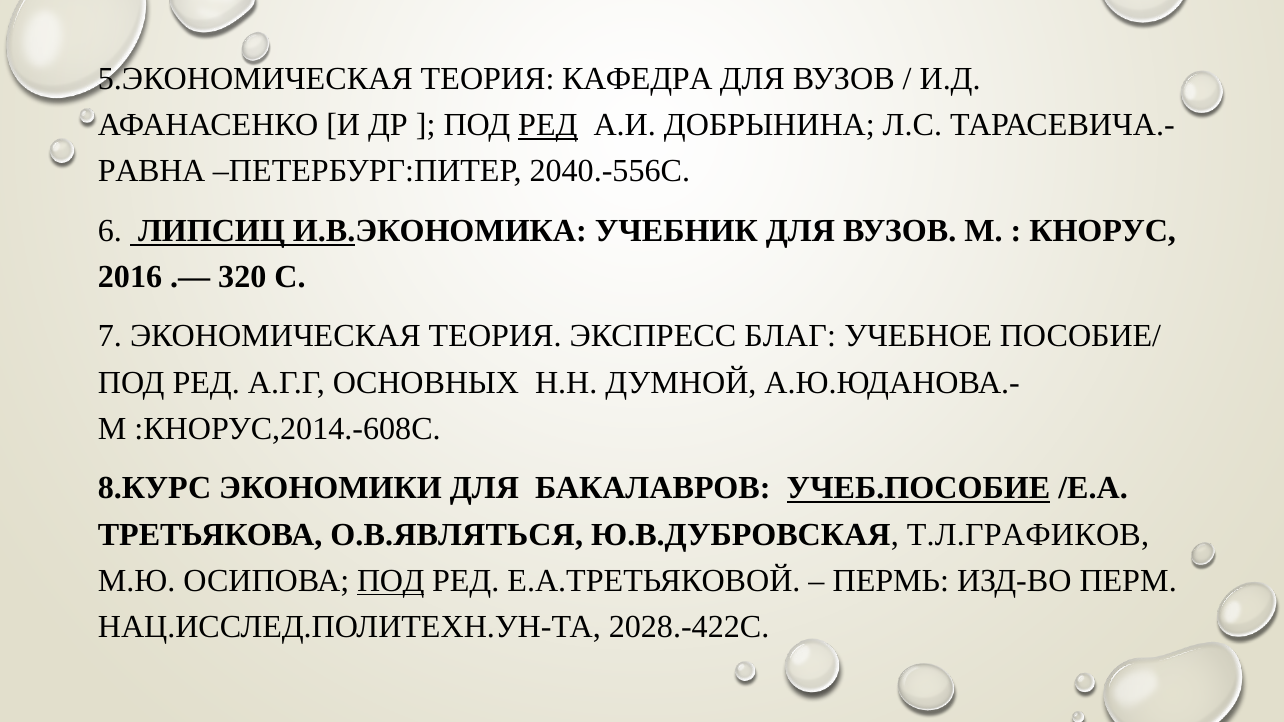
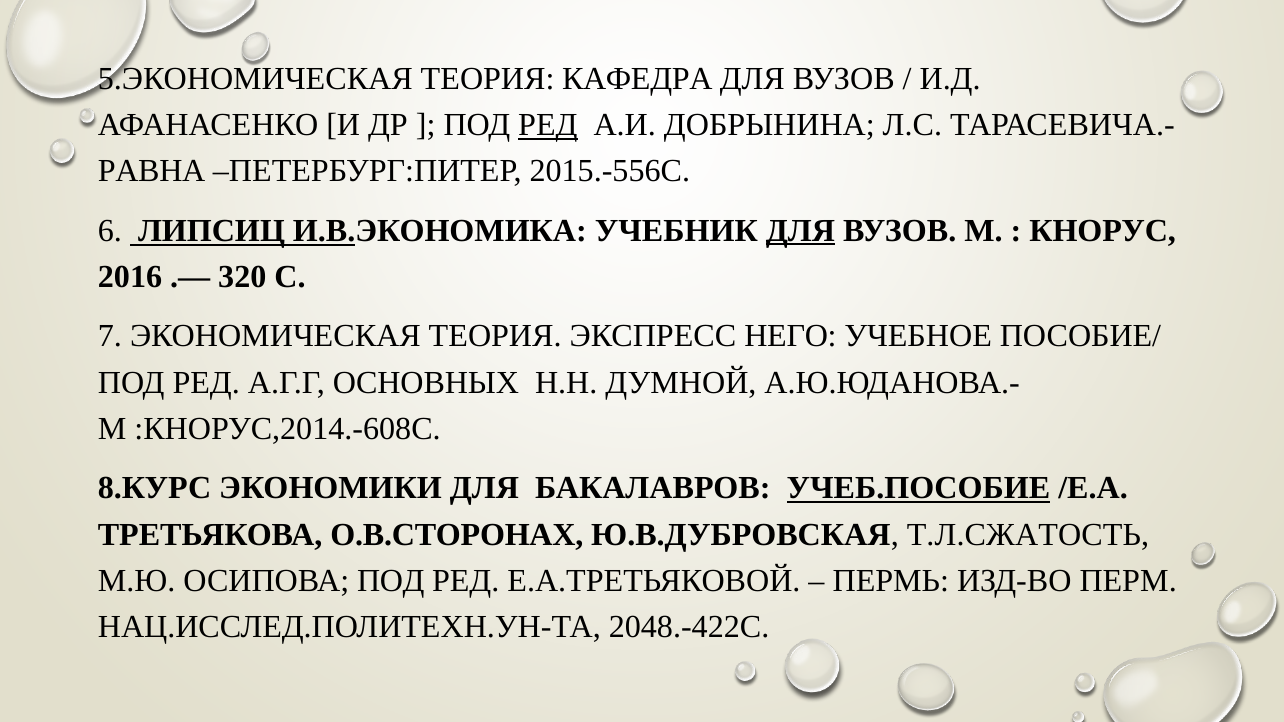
2040.-556С: 2040.-556С -> 2015.-556С (610, 171)
ДЛЯ underline: none -> present (800, 231)
БЛАГ: БЛАГ -> НЕГО (790, 336)
О.В.ЯВЛЯТЬСЯ: О.В.ЯВЛЯТЬСЯ -> О.В.СТОРОНАХ (457, 535)
Т.Л.ГРАФИКОВ: Т.Л.ГРАФИКОВ -> Т.Л.СЖАТОСТЬ (1028, 535)
ПОД underline: present -> none (391, 581)
2028.-422С: 2028.-422С -> 2048.-422С (689, 627)
